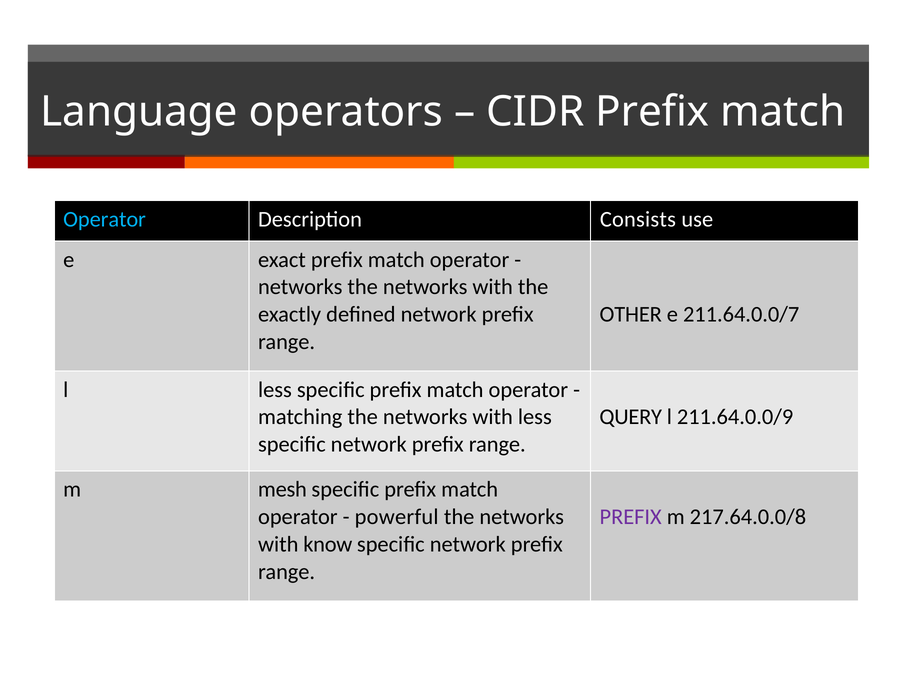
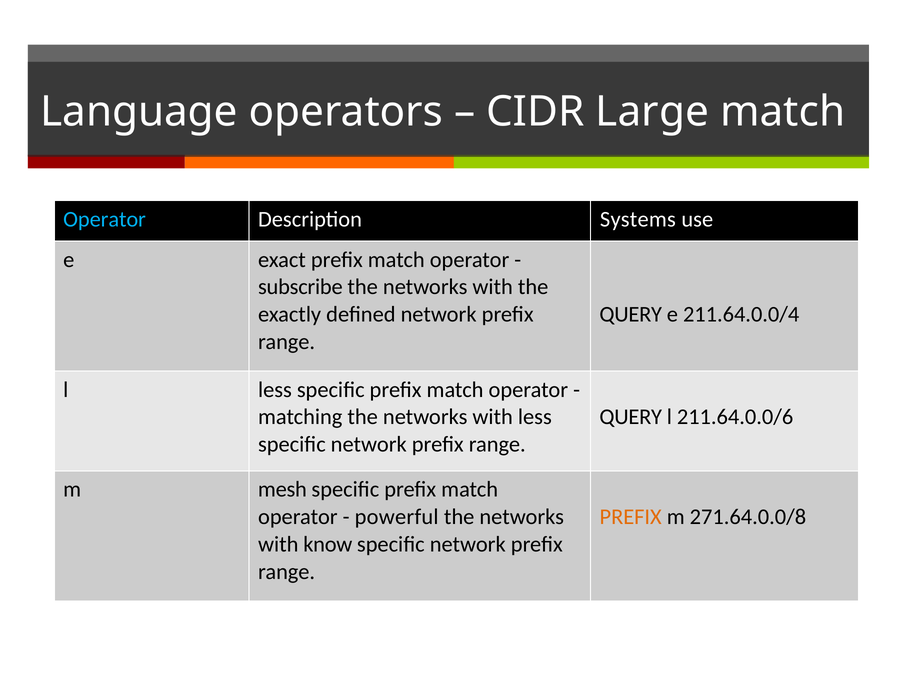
CIDR Prefix: Prefix -> Large (652, 112)
Consists: Consists -> Systems (638, 219)
networks: networks -> subscribe (300, 287)
OTHER: OTHER -> QUERY (631, 314)
211.64.0.0/7: 211.64.0.0/7 -> 211.64.0.0/4 (741, 314)
211.64.0.0/9: 211.64.0.0/9 -> 211.64.0.0/6 (735, 417)
PREFIX colour: purple -> orange (631, 517)
217.64.0.0/8: 217.64.0.0/8 -> 271.64.0.0/8 (748, 517)
